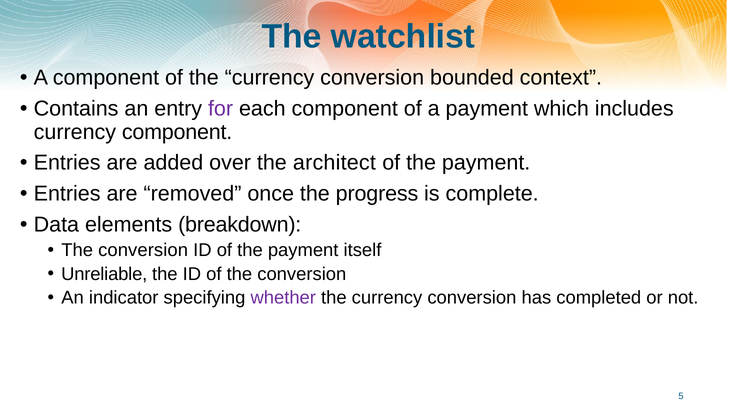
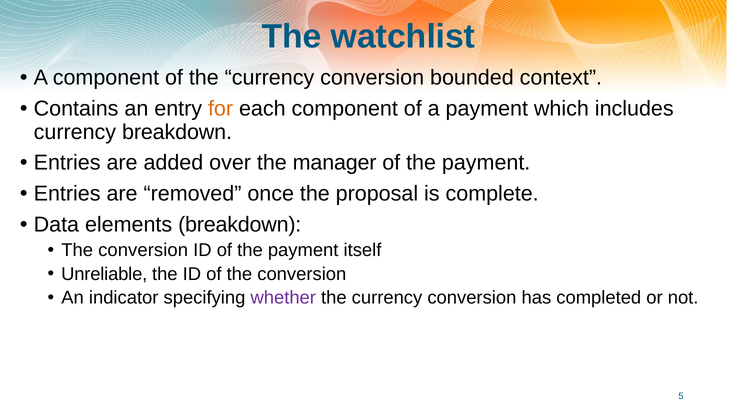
for colour: purple -> orange (221, 109)
currency component: component -> breakdown (177, 132)
architect: architect -> manager (335, 163)
progress: progress -> proposal (377, 194)
